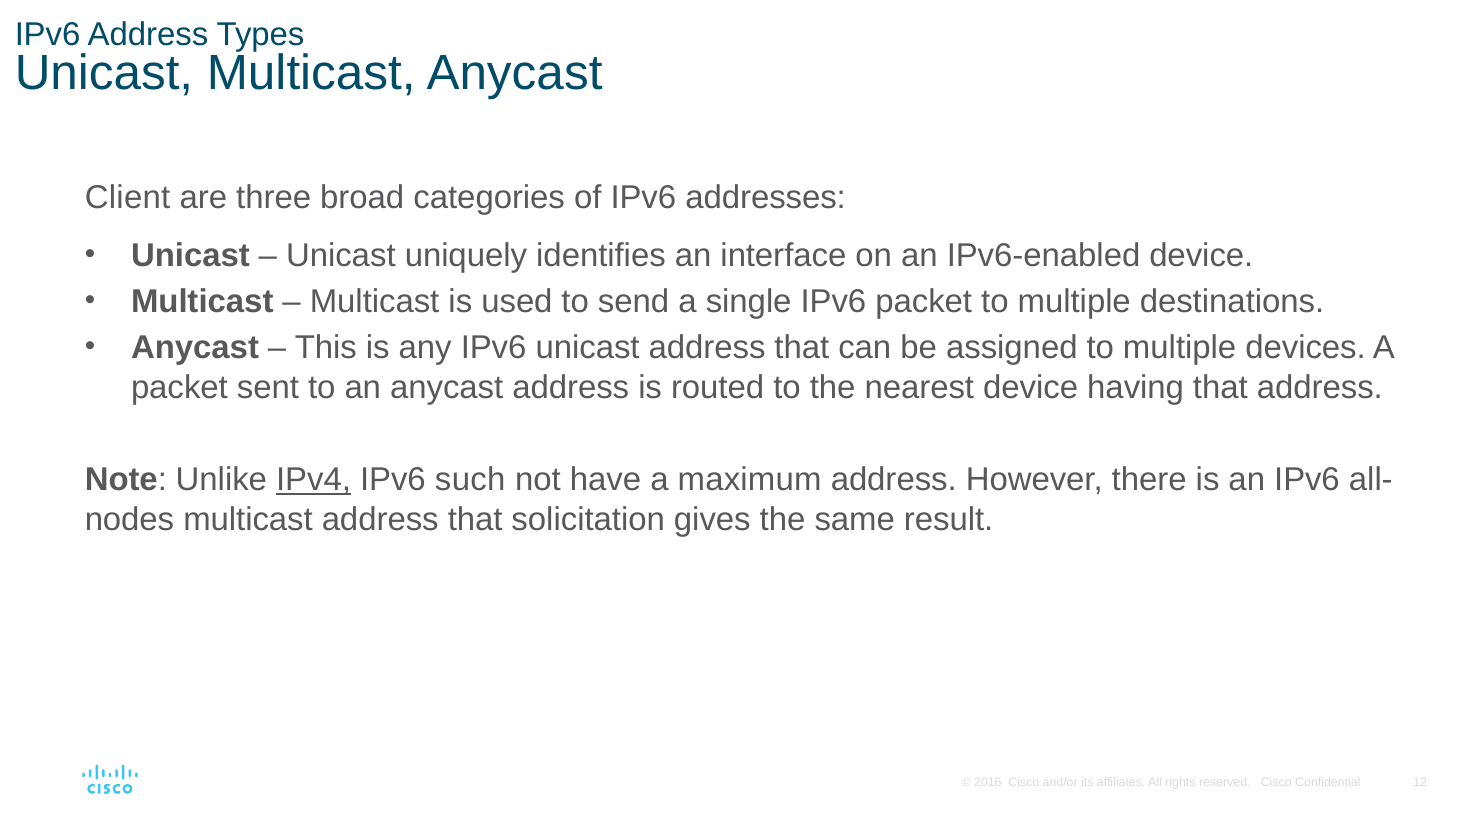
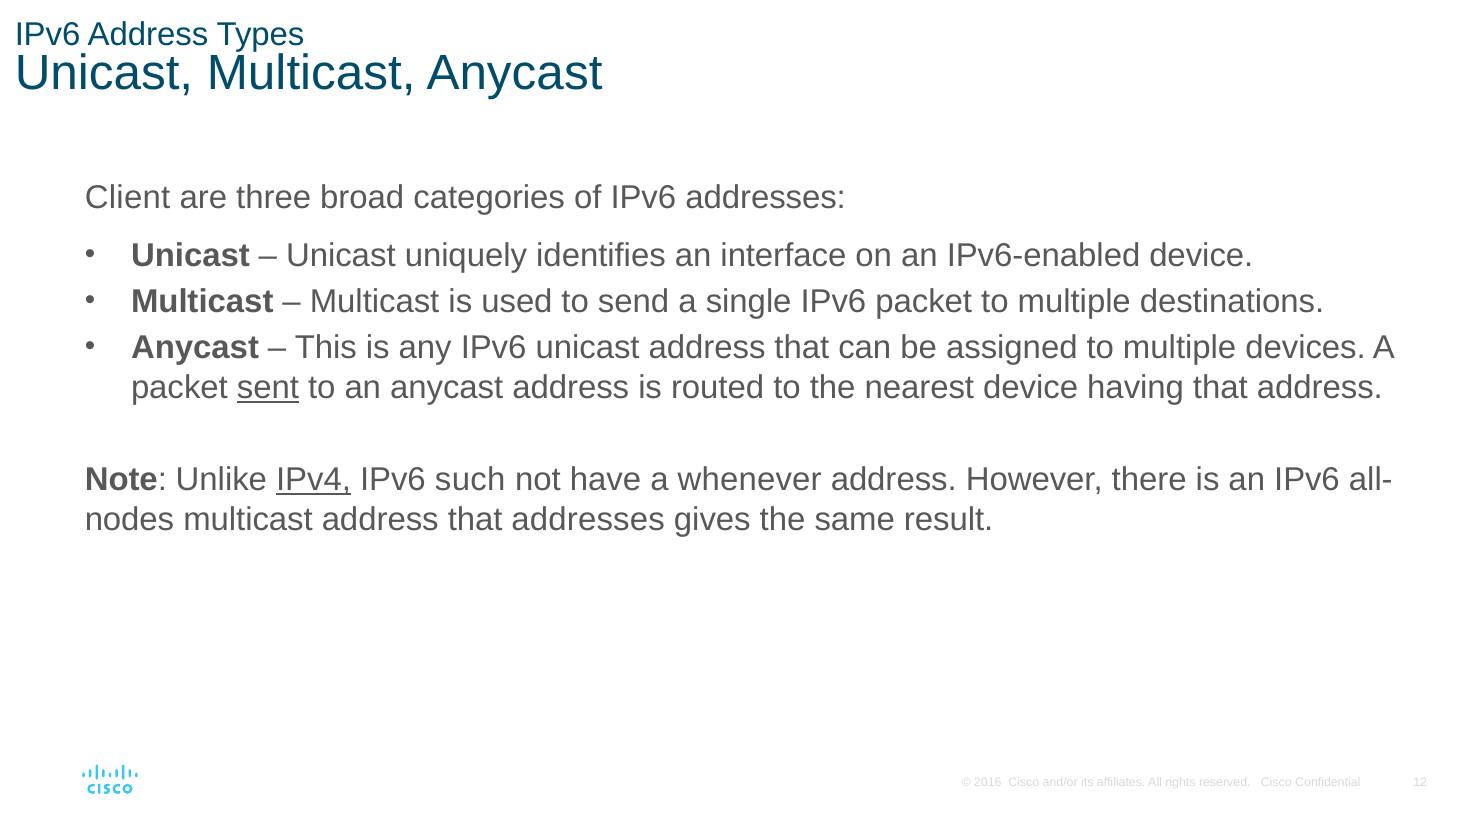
sent underline: none -> present (268, 388)
maximum: maximum -> whenever (750, 480)
that solicitation: solicitation -> addresses (588, 519)
